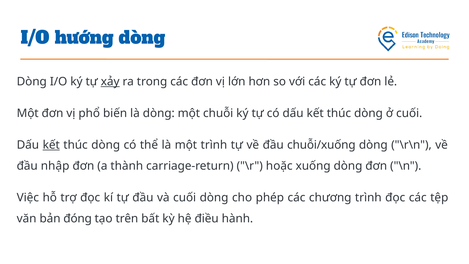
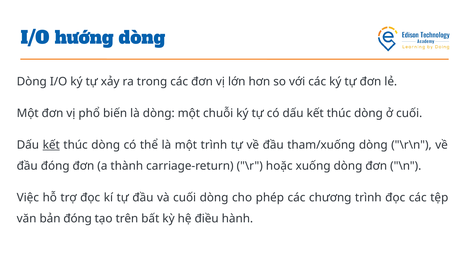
xảy underline: present -> none (110, 82)
chuỗi/xuống: chuỗi/xuống -> tham/xuống (321, 145)
đầu nhập: nhập -> đóng (55, 166)
